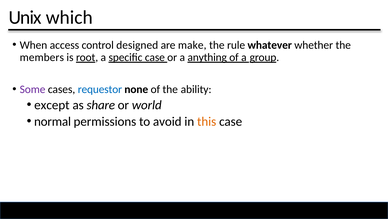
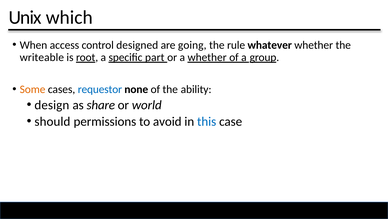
make: make -> going (192, 45)
members: members -> writeable (42, 57)
specific case: case -> part (155, 57)
a anything: anything -> whether (207, 57)
Some colour: purple -> orange (33, 89)
except: except -> design (52, 105)
normal: normal -> should (52, 121)
this colour: orange -> blue (207, 121)
